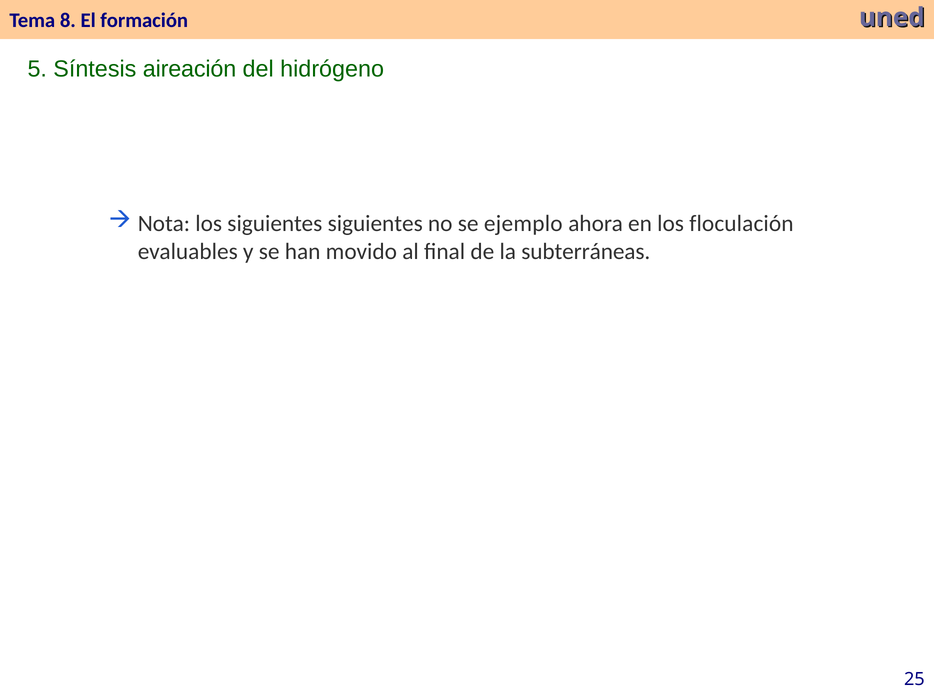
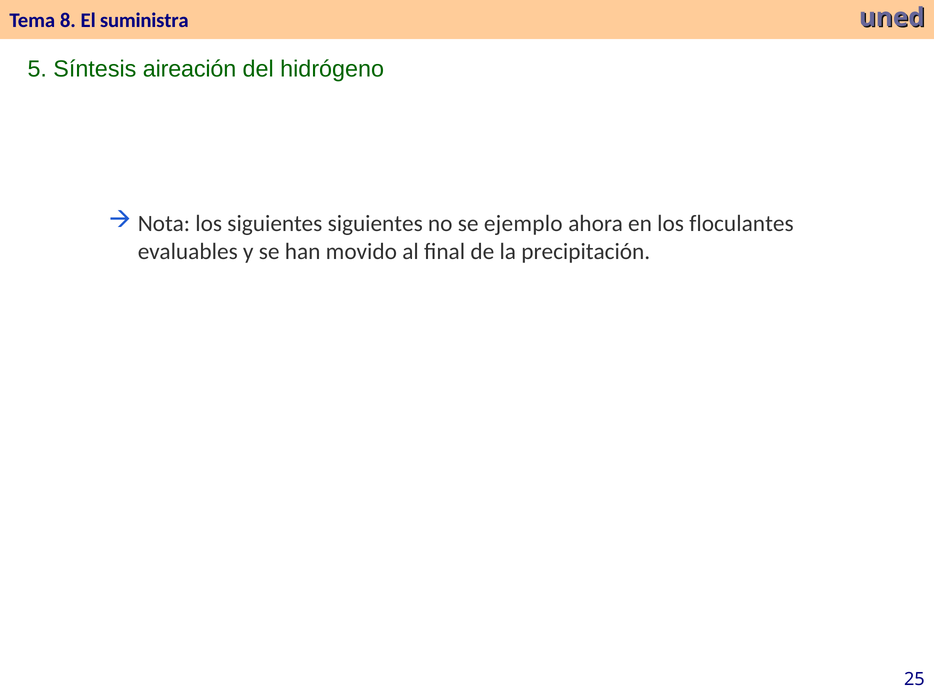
formación: formación -> suministra (144, 20)
floculación: floculación -> floculantes (742, 223)
subterráneas: subterráneas -> precipitación (586, 251)
